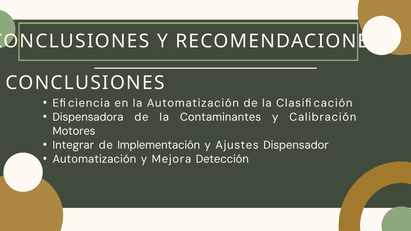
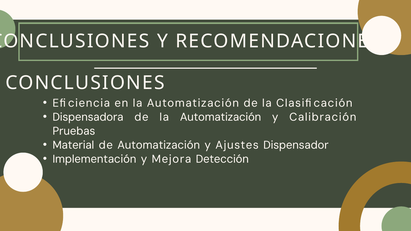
de la Contaminantes: Contaminantes -> Automatización (221, 117)
Motores: Motores -> Pruebas (74, 131)
Integrar: Integrar -> Material (73, 145)
de Implementación: Implementación -> Automatización (159, 145)
Automatización: Automatización -> Implementación (94, 159)
